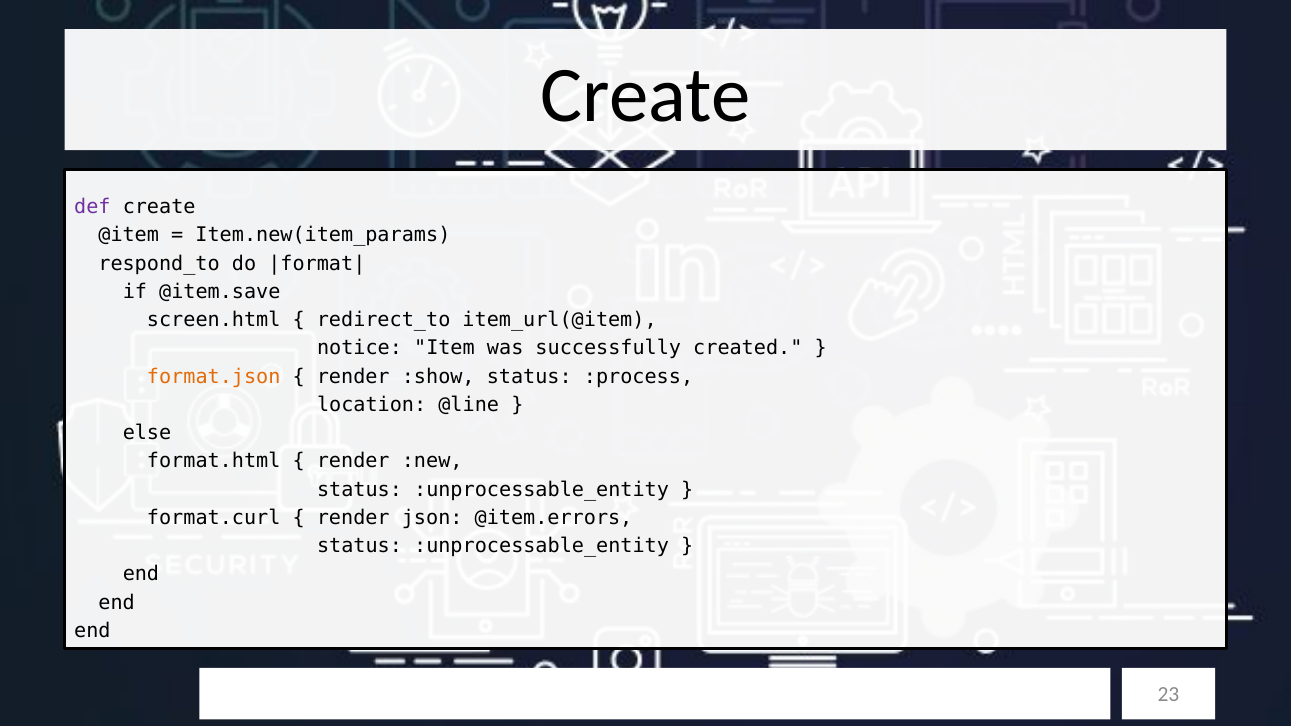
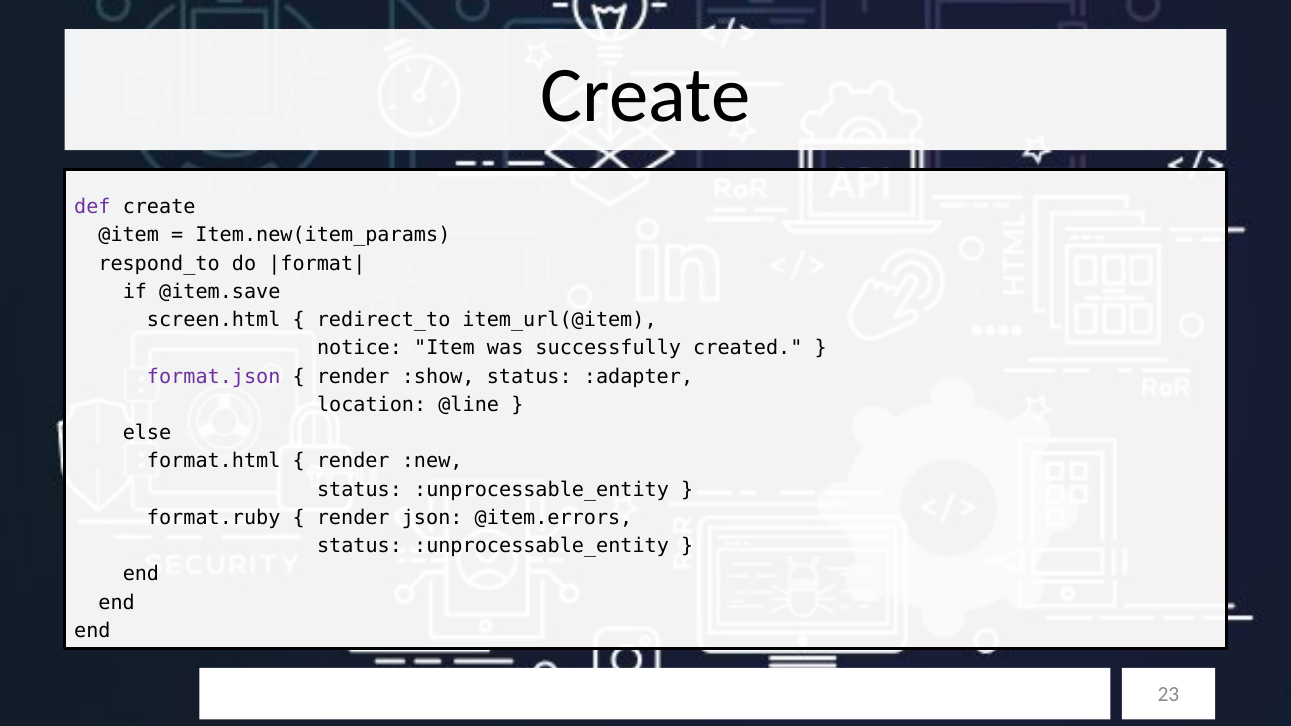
format.json colour: orange -> purple (214, 377)
:process: :process -> :adapter (639, 377)
format.curl: format.curl -> format.ruby (214, 518)
